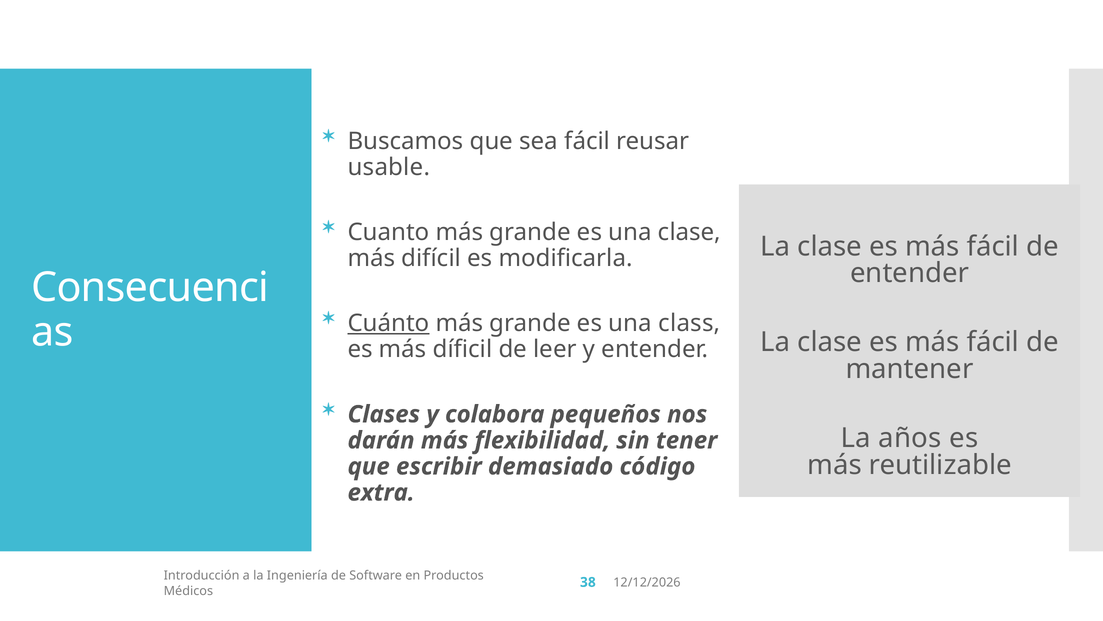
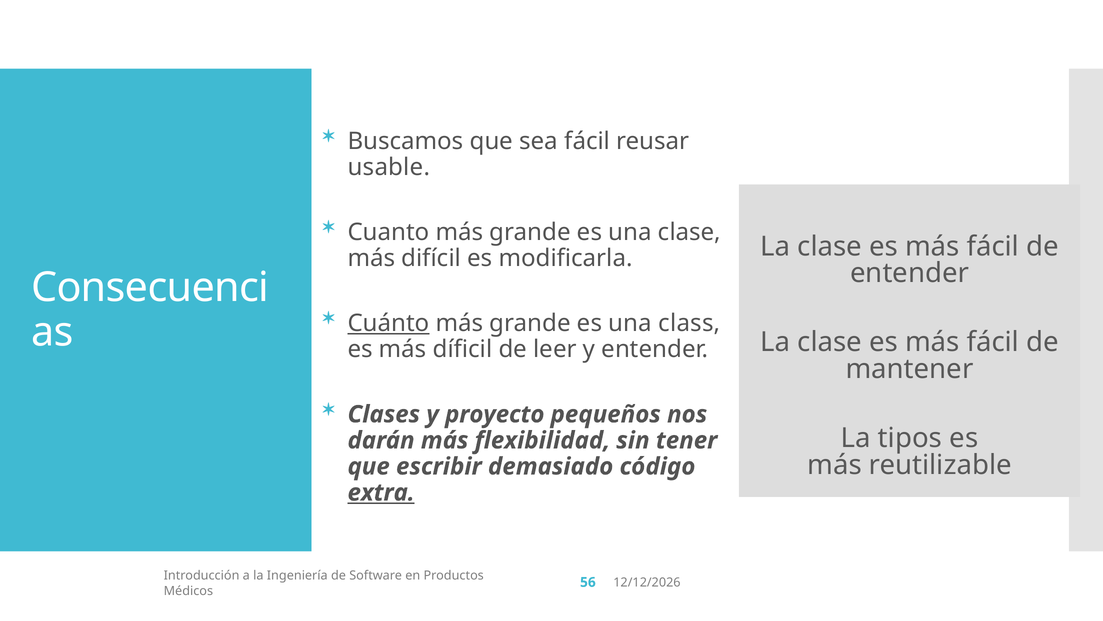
colabora: colabora -> proyecto (495, 414)
años: años -> tipos (910, 438)
extra underline: none -> present (381, 492)
38: 38 -> 56 (588, 582)
